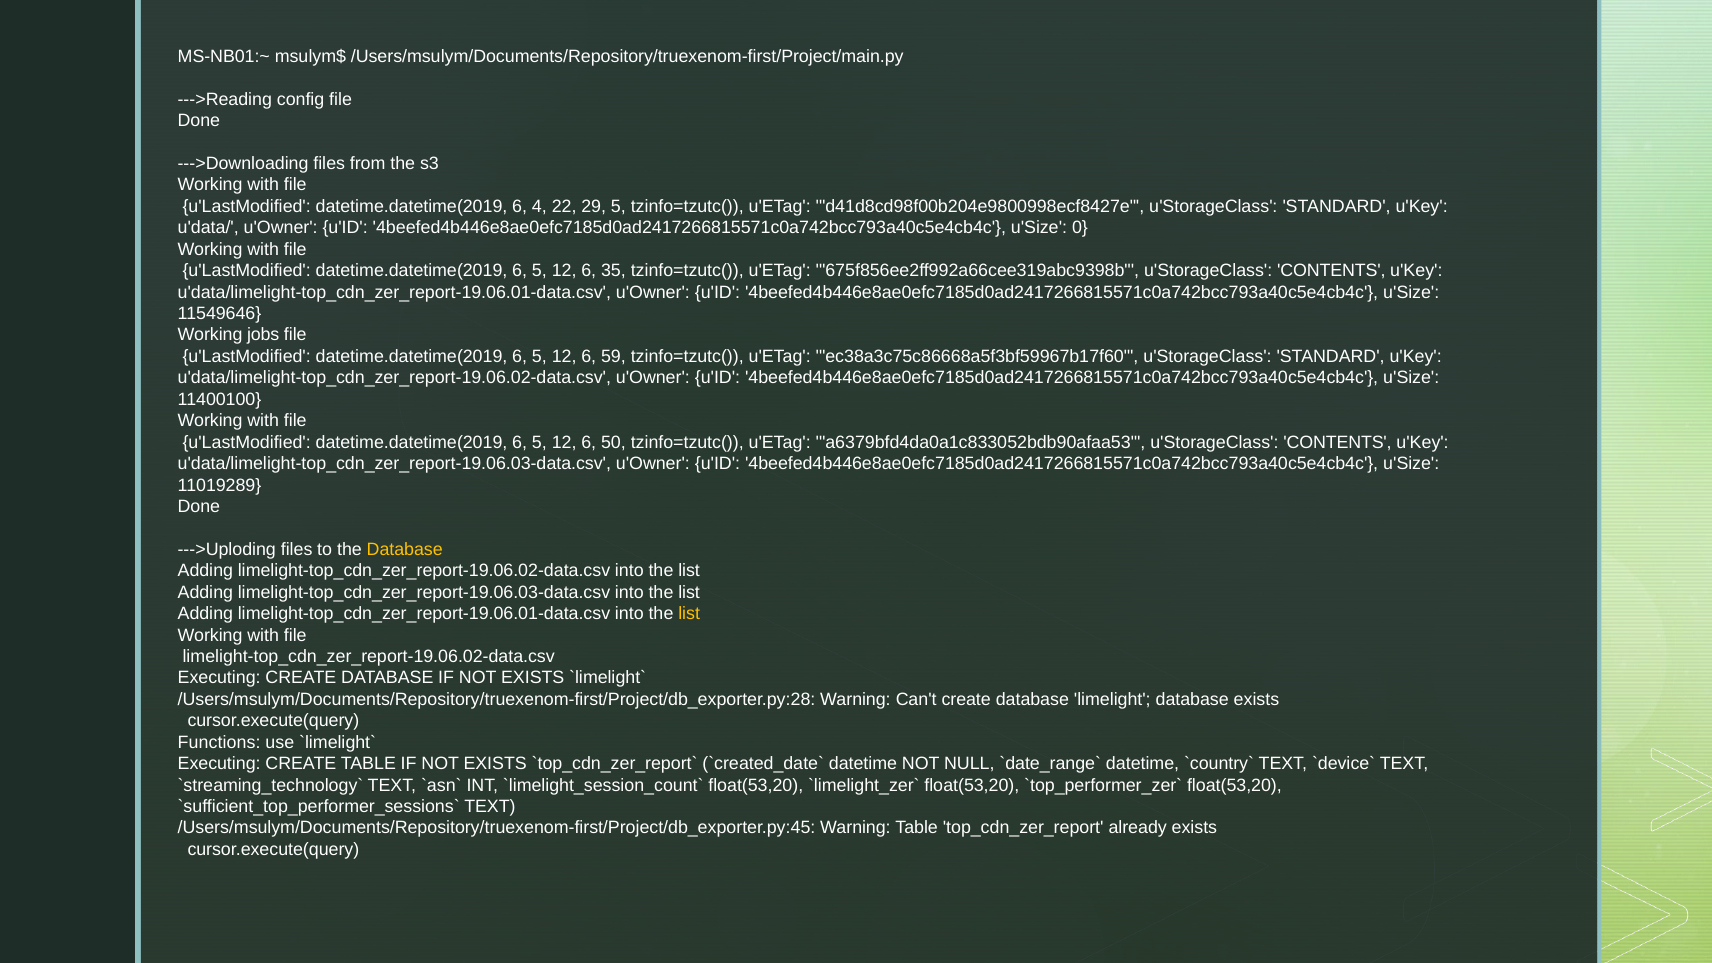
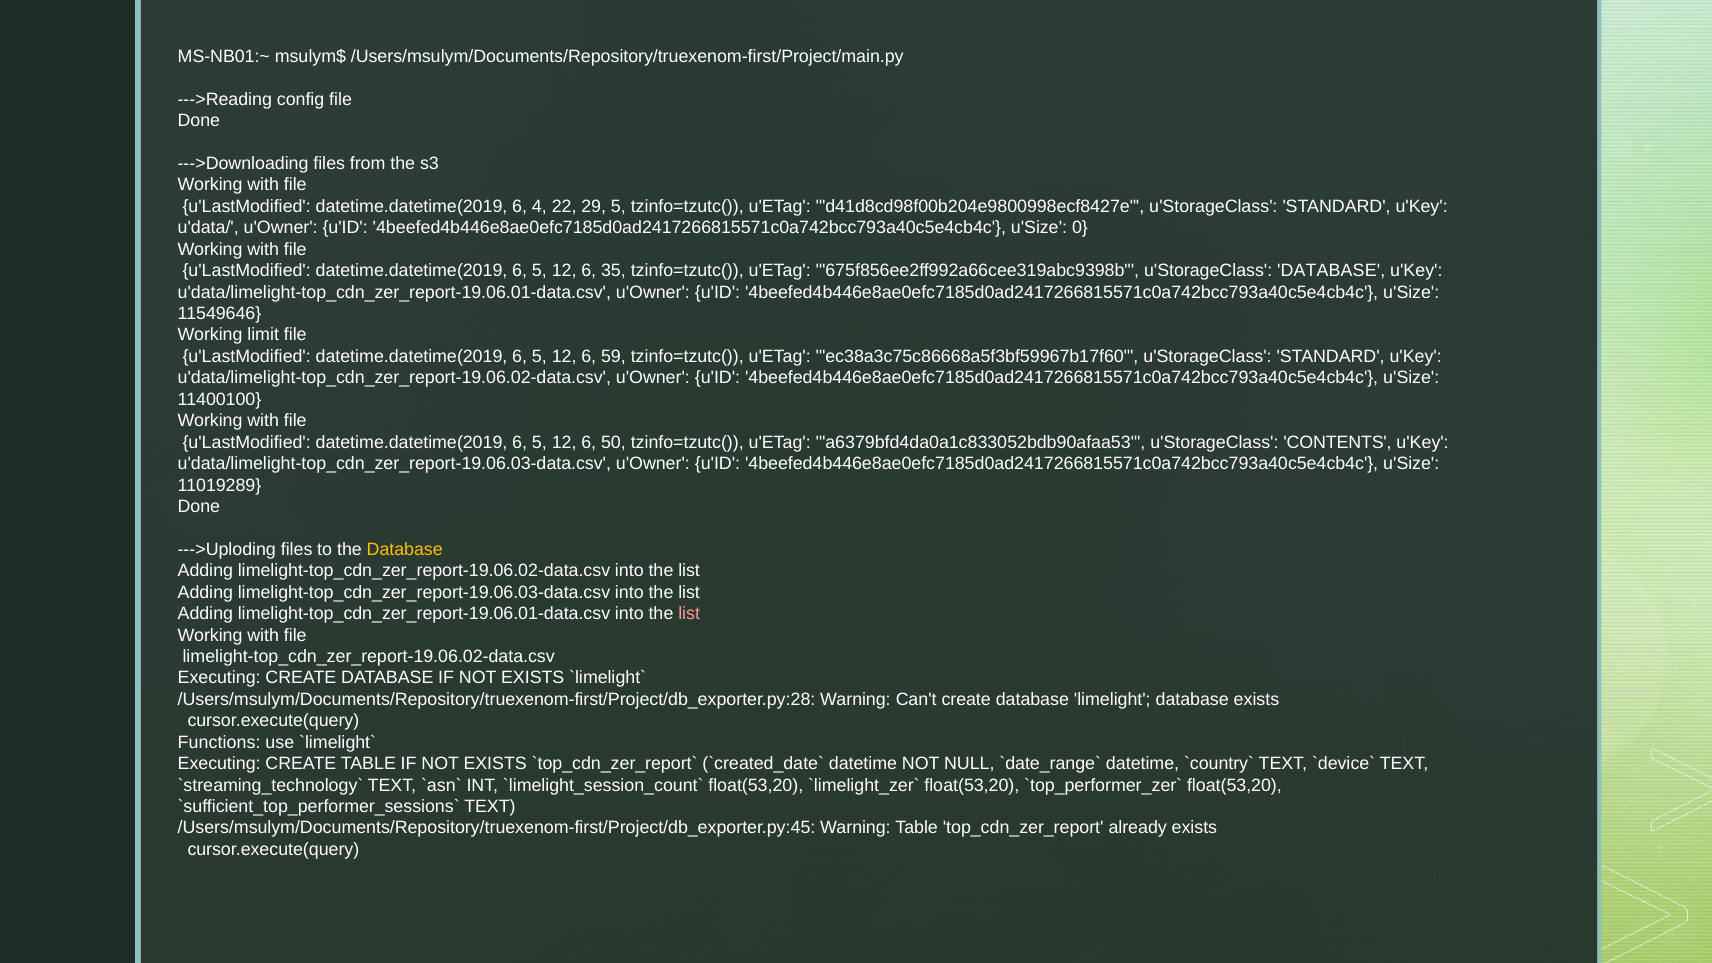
675f856ee2ff992a66cee319abc9398b u'StorageClass CONTENTS: CONTENTS -> DATABASE (1331, 271)
jobs: jobs -> limit (263, 335)
list colour: yellow -> pink (689, 614)
